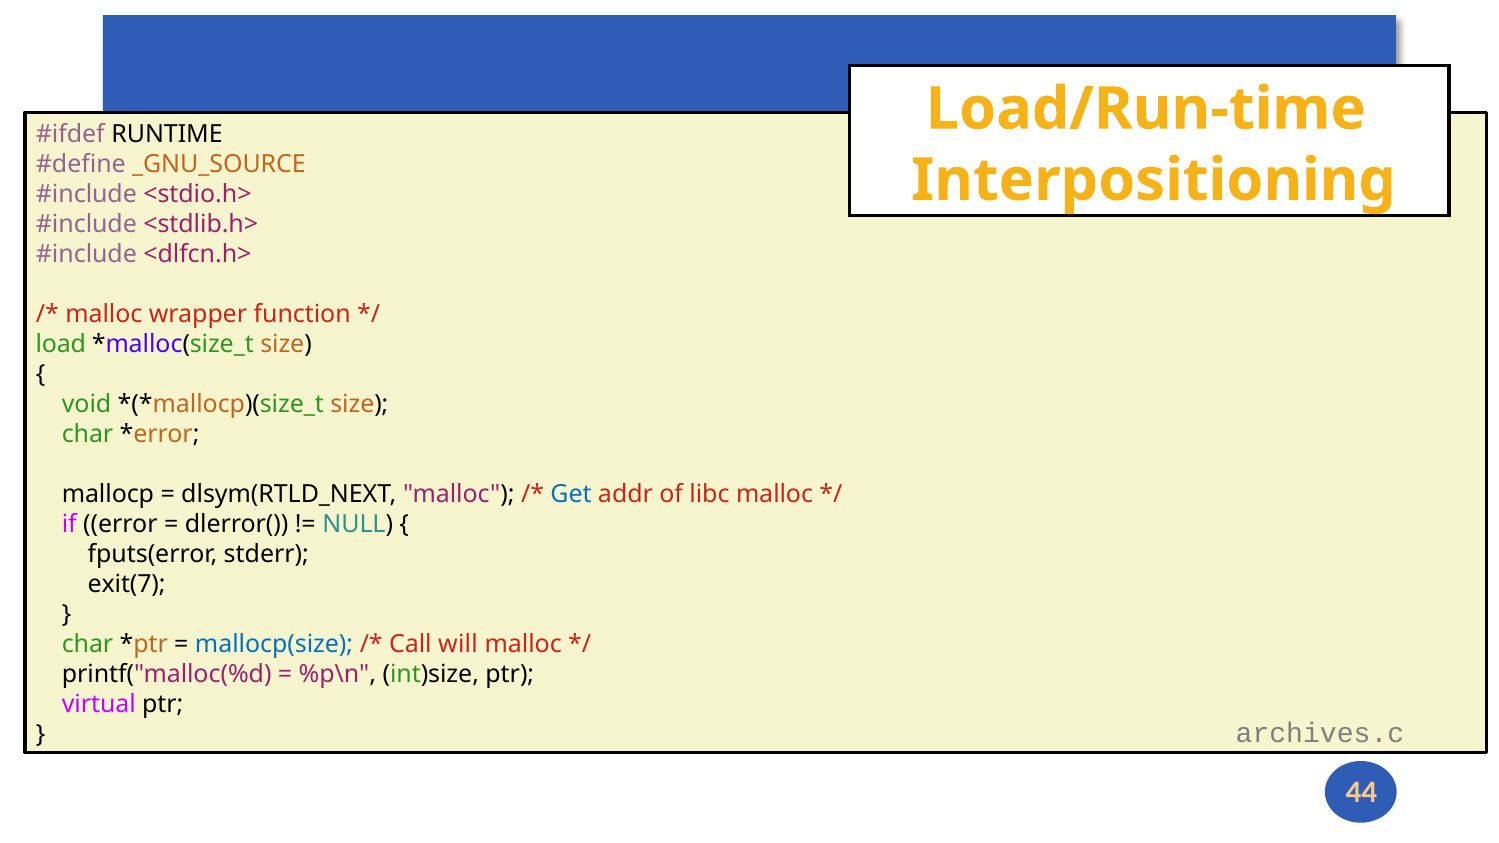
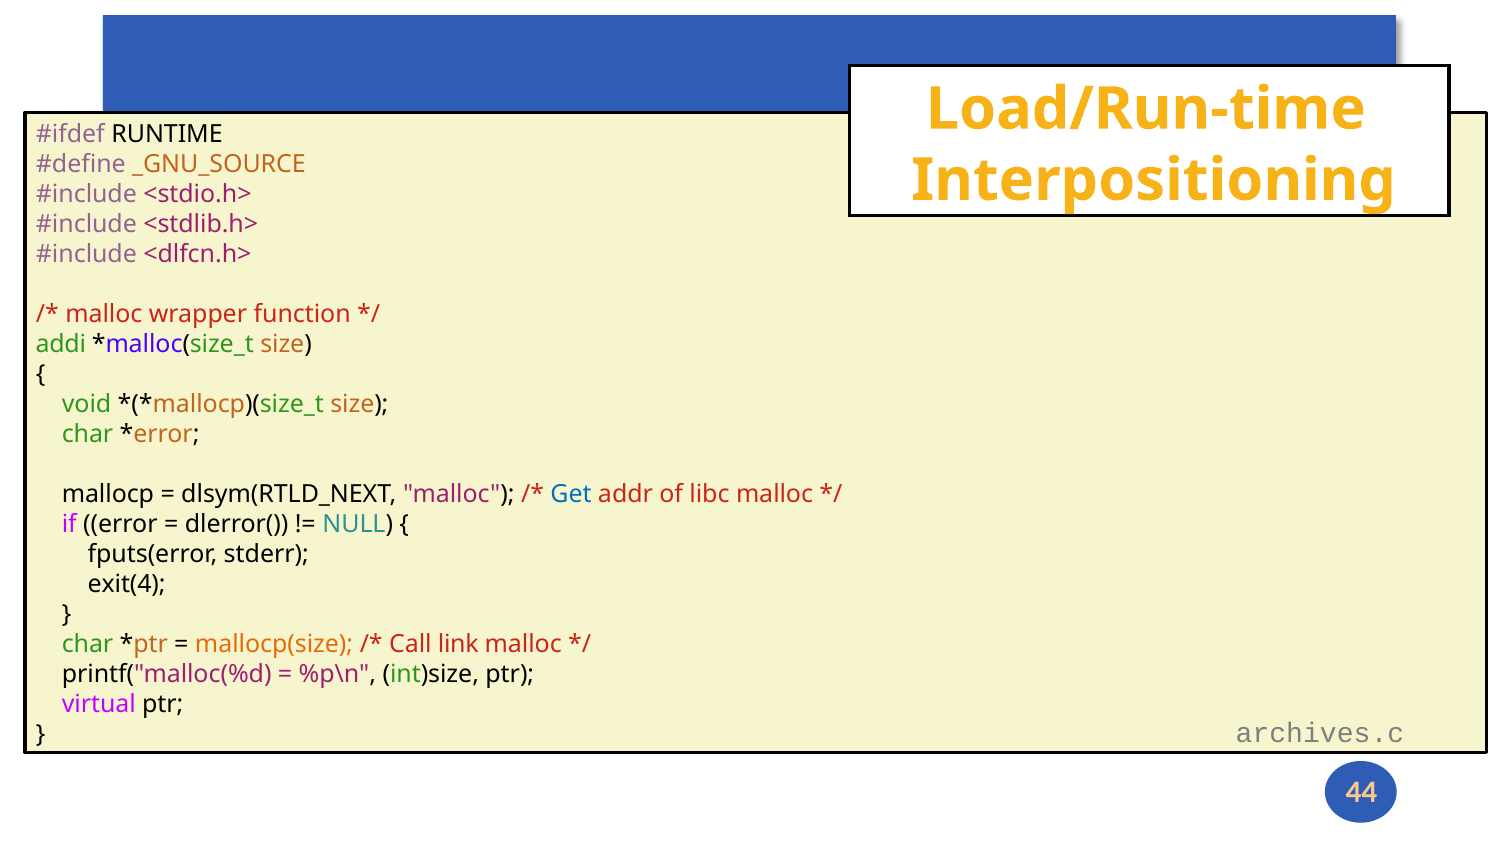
load: load -> addi (61, 344)
exit(7: exit(7 -> exit(4 (127, 584)
mallocp(size colour: blue -> orange (274, 644)
will: will -> link (458, 644)
